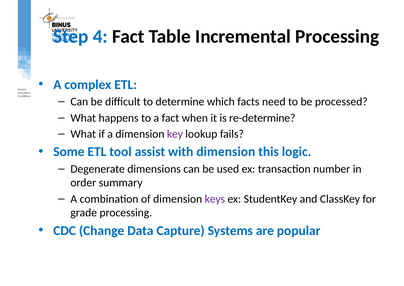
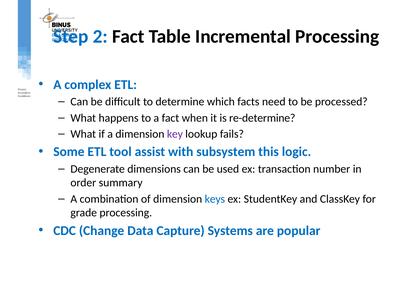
4: 4 -> 2 (100, 37)
with dimension: dimension -> subsystem (226, 152)
keys colour: purple -> blue (215, 199)
